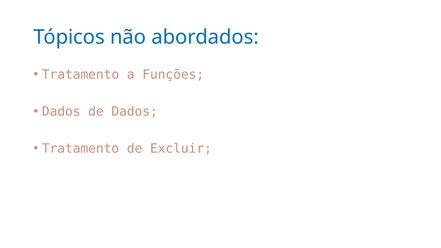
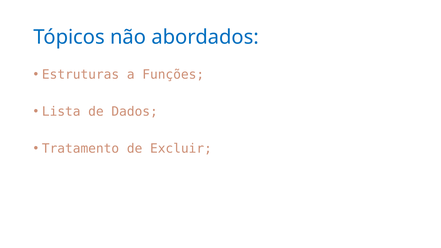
Tratamento: Tratamento -> Estruturas (81, 75)
Dados: Dados -> Lista (61, 112)
